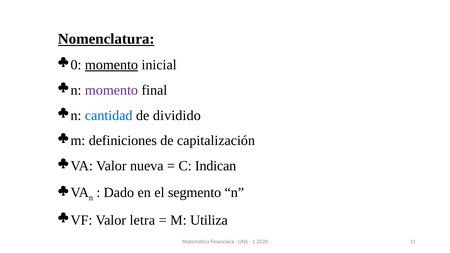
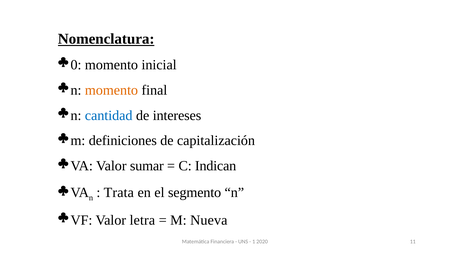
momento underline: present -> none (111, 65)
momento colour: purple -> orange (111, 90)
dividido: dividido -> intereses (177, 115)
nueva: nueva -> sumar (147, 166)
Dado: Dado -> Trata (119, 193)
Utiliza: Utiliza -> Nueva (209, 220)
